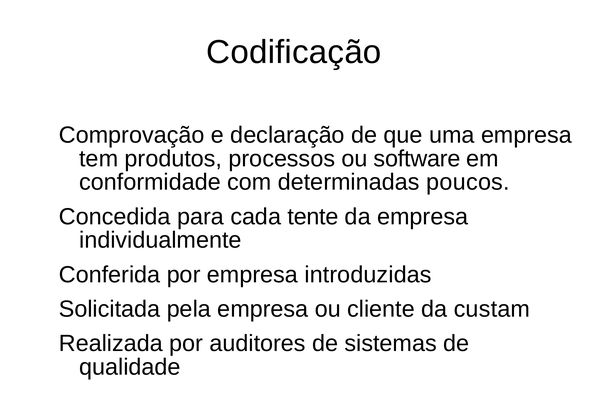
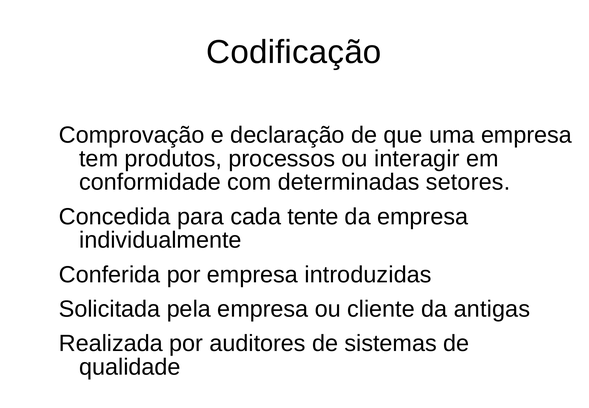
software: software -> interagir (417, 159)
poucos: poucos -> setores (468, 182)
custam: custam -> antigas (492, 309)
